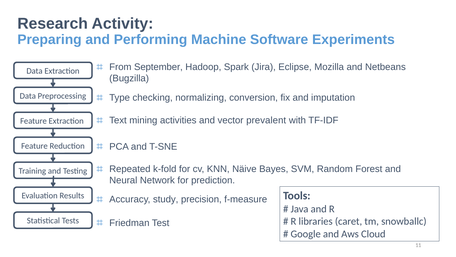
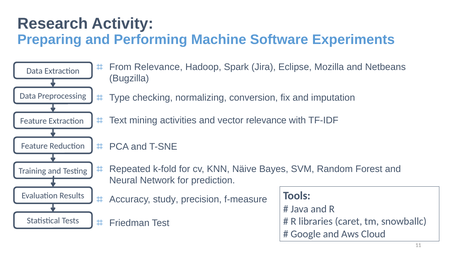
From September: September -> Relevance (158, 67)
vector prevalent: prevalent -> relevance (266, 120)
